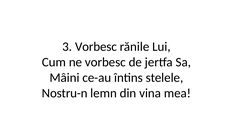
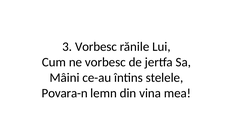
Nostru-n: Nostru-n -> Povara-n (65, 93)
